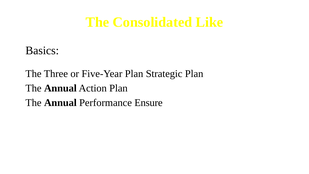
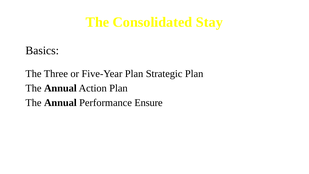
Like: Like -> Stay (209, 22)
